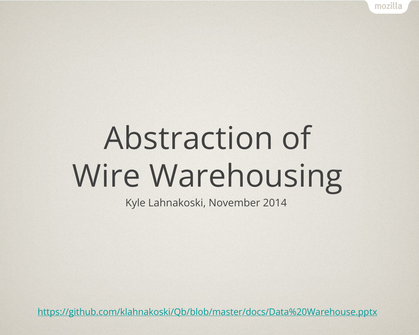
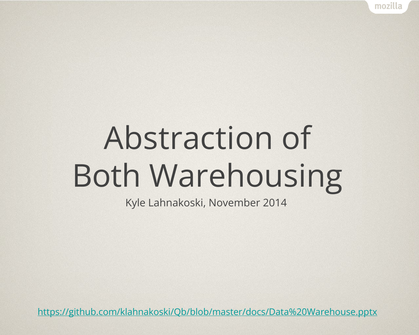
Wire: Wire -> Both (107, 176)
